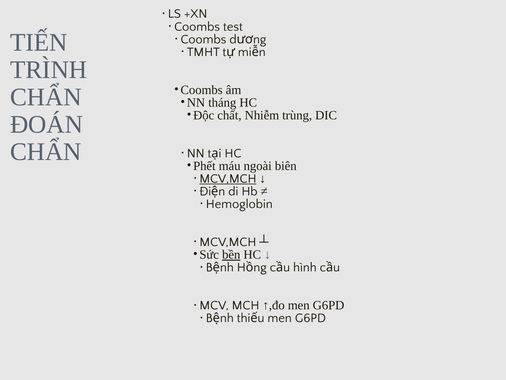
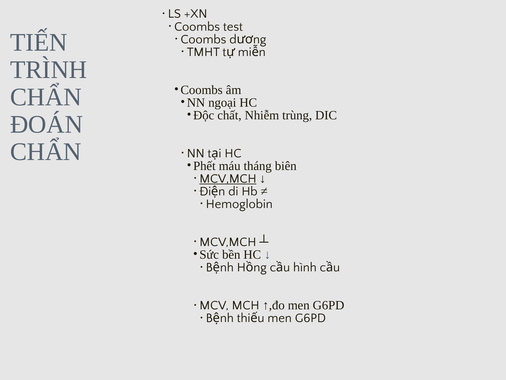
tháng: tháng -> ngoại (222, 102)
ngoài: ngoài -> tháng (258, 166)
bền underline: present -> none (231, 254)
